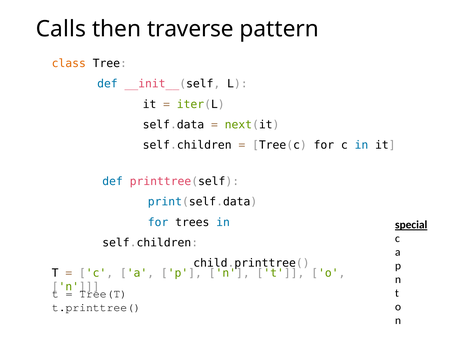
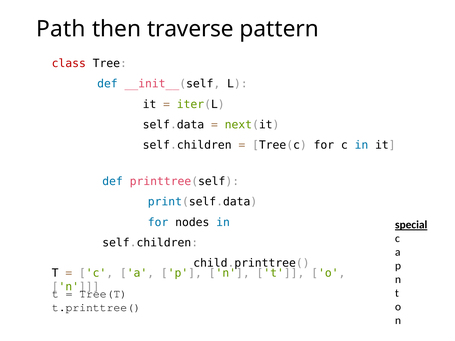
Calls: Calls -> Path (61, 29)
class colour: orange -> red (69, 63)
trees: trees -> nodes (192, 222)
